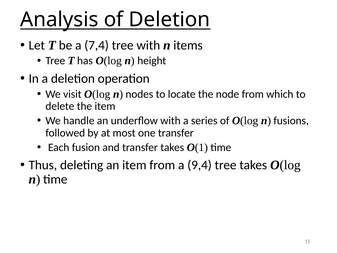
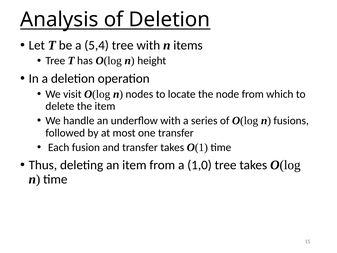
7,4: 7,4 -> 5,4 (97, 45)
9,4: 9,4 -> 1,0 (200, 165)
